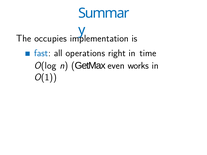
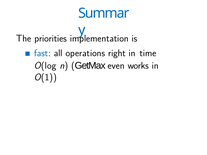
occupies: occupies -> priorities (51, 38)
